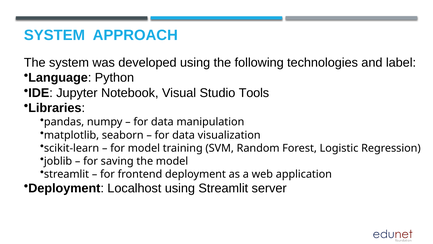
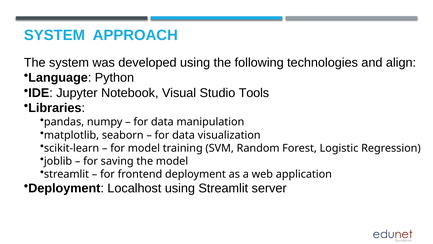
label: label -> align (401, 62)
